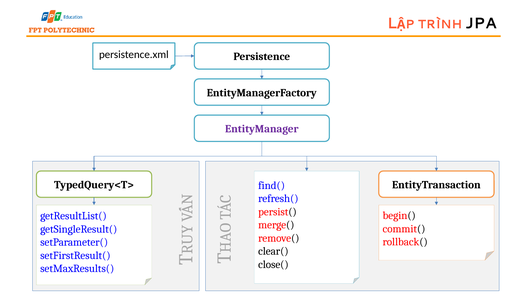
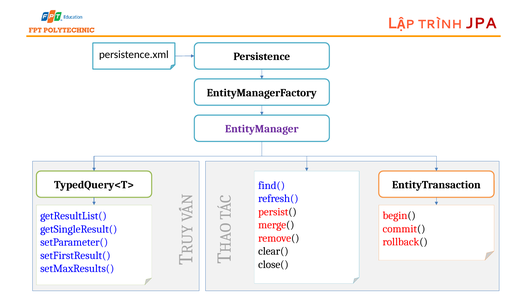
JPA colour: black -> red (481, 23)
